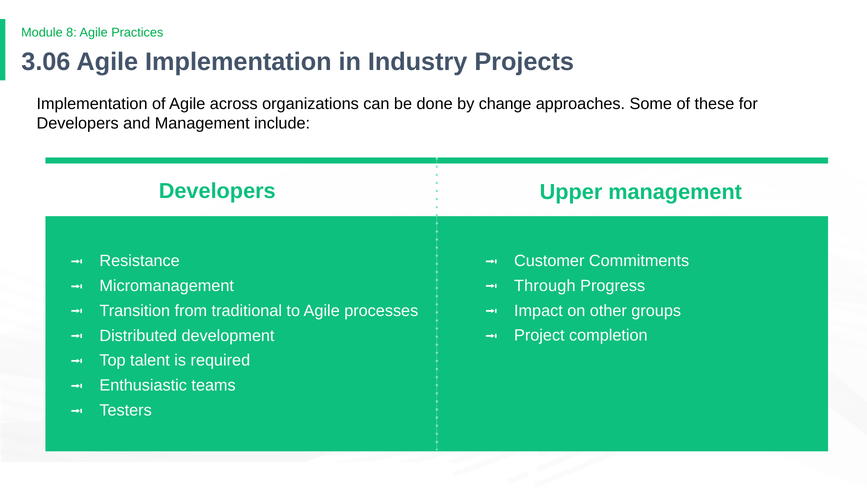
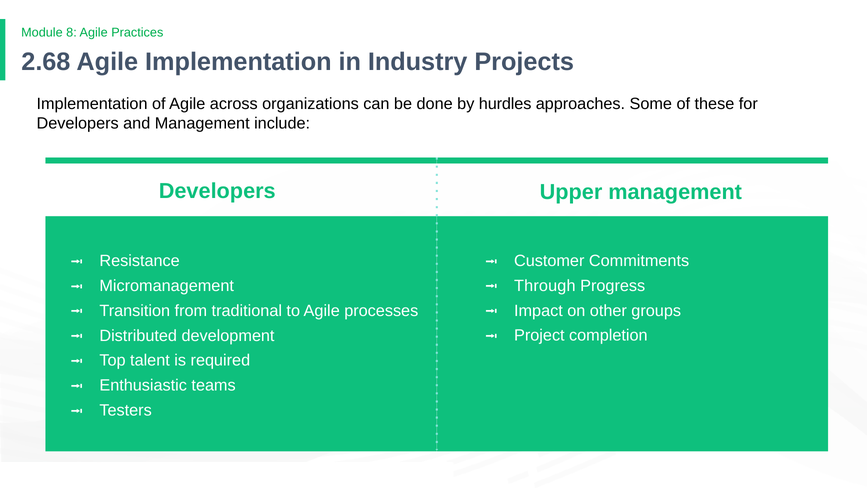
3.06: 3.06 -> 2.68 (46, 62)
change: change -> hurdles (505, 104)
